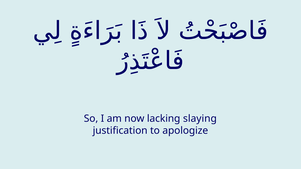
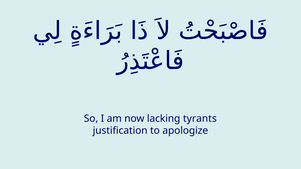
slaying: slaying -> tyrants (200, 119)
